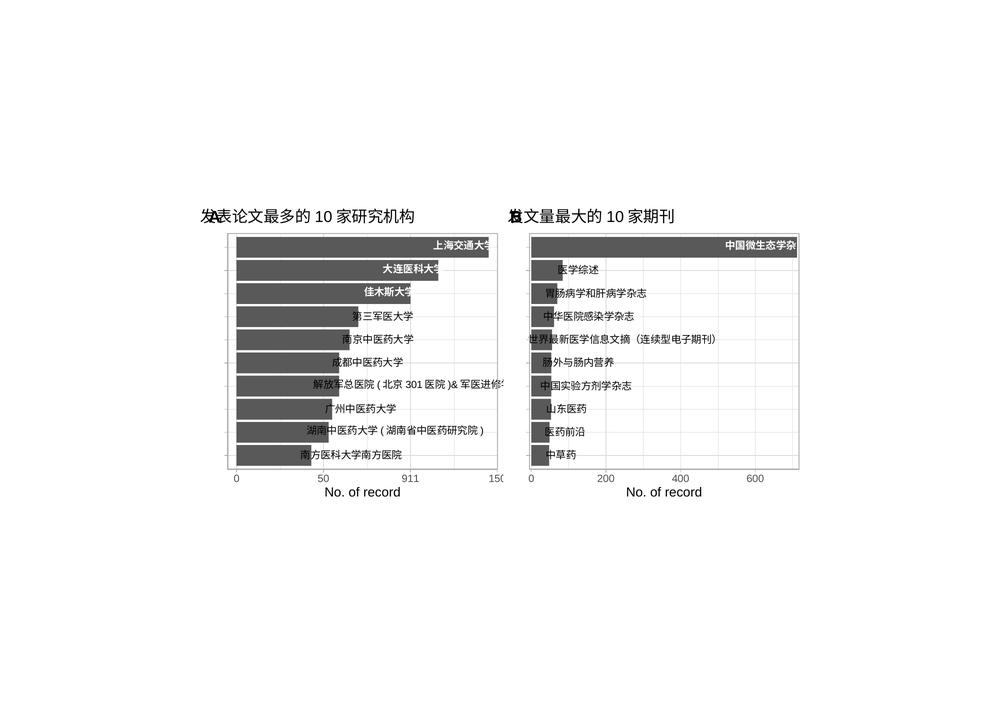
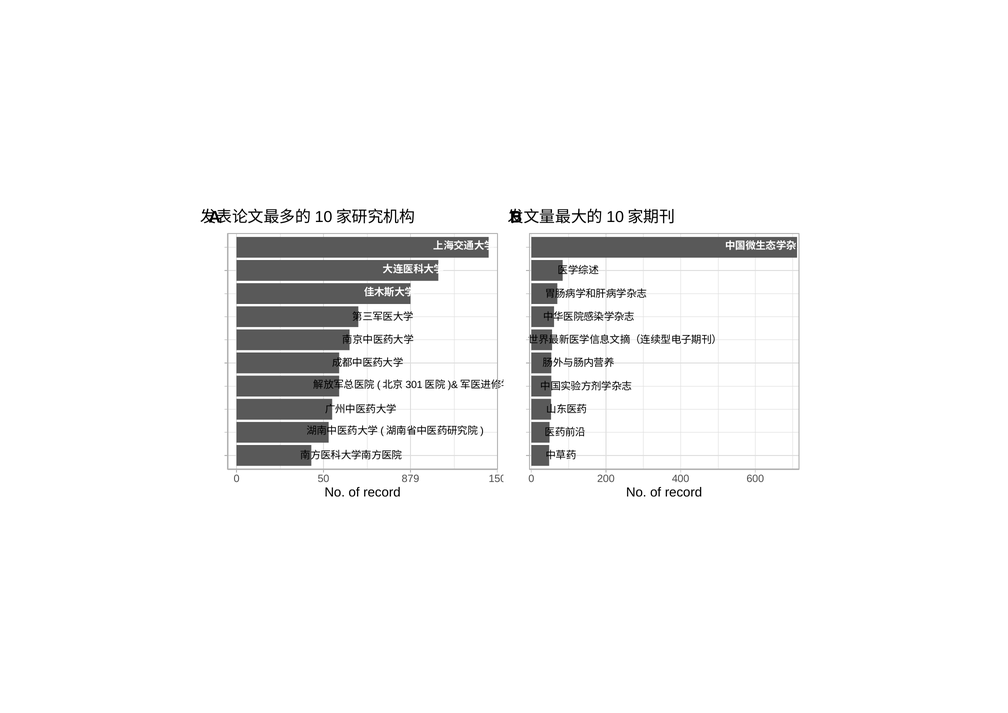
911: 911 -> 879 (410, 478)
